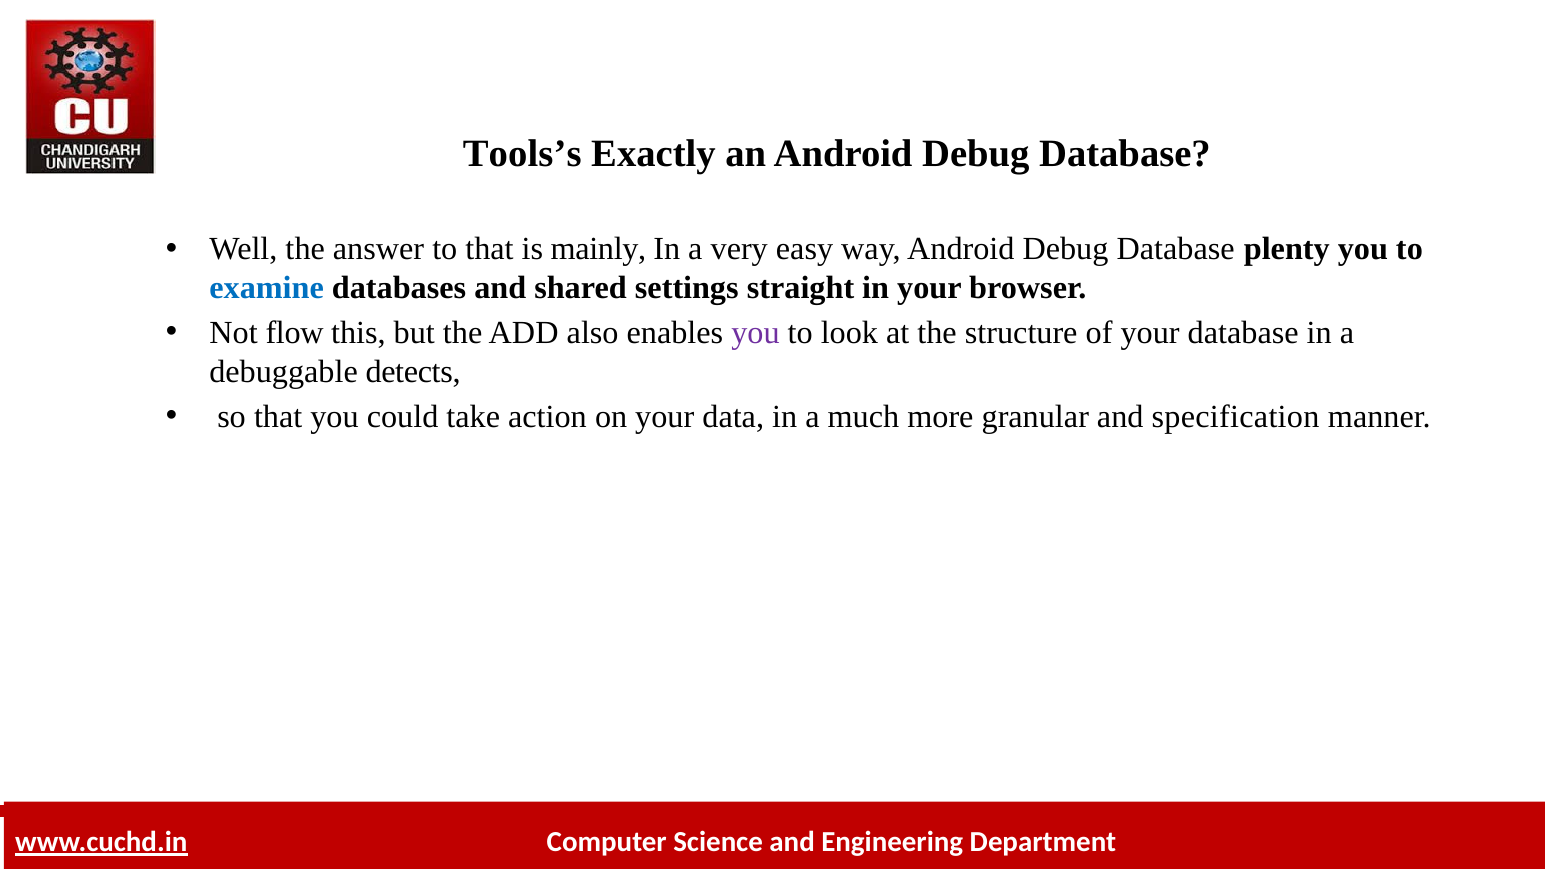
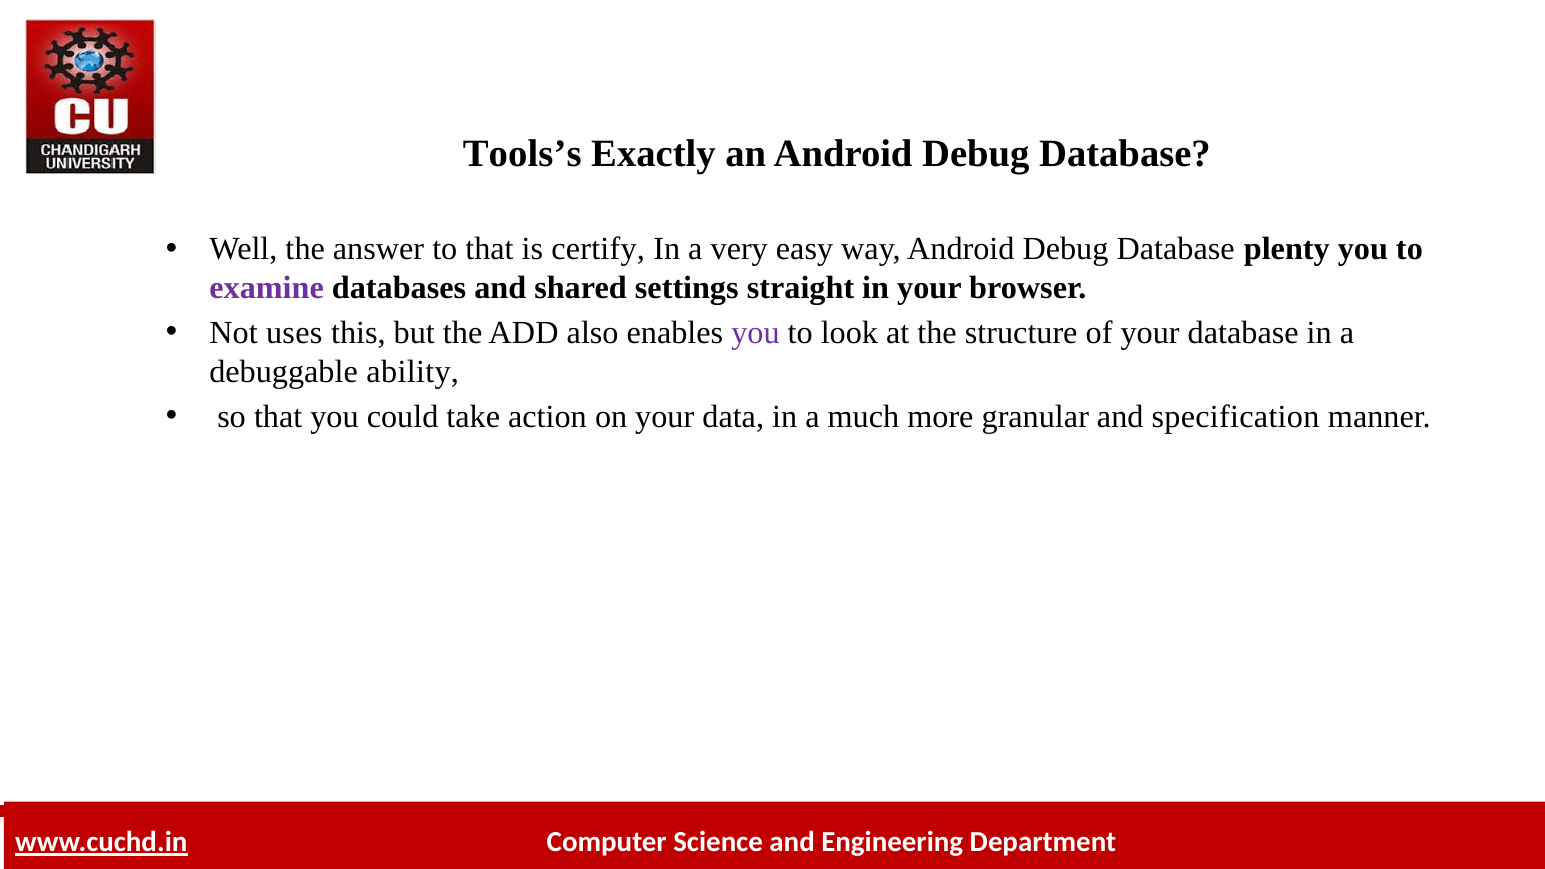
mainly: mainly -> certify (598, 249)
examine colour: blue -> purple (267, 288)
flow: flow -> uses (294, 333)
detects: detects -> ability (413, 372)
